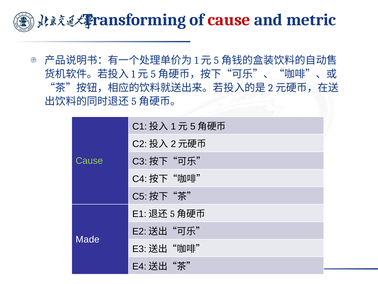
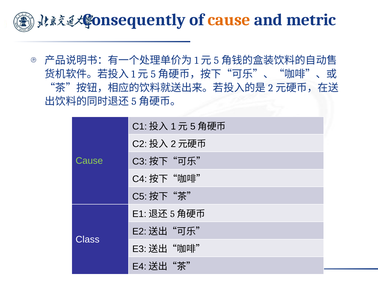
Transforming: Transforming -> Consequently (134, 20)
cause colour: red -> orange (229, 20)
Made: Made -> Class (88, 239)
